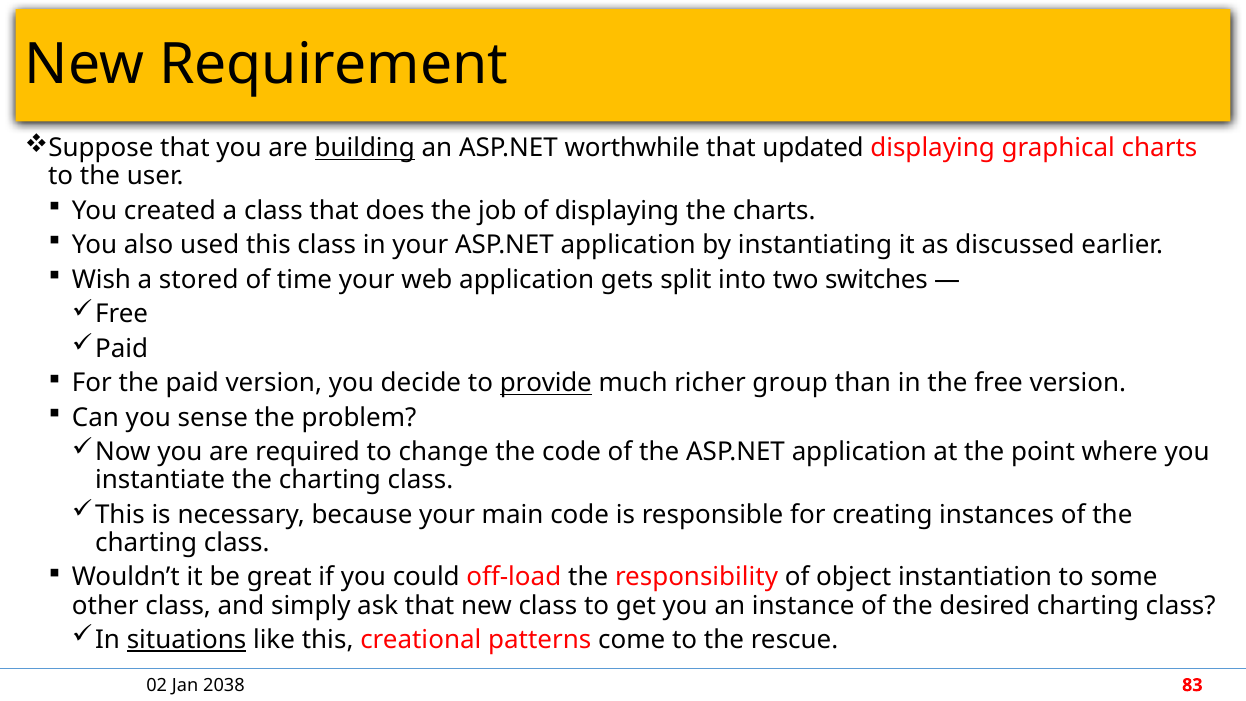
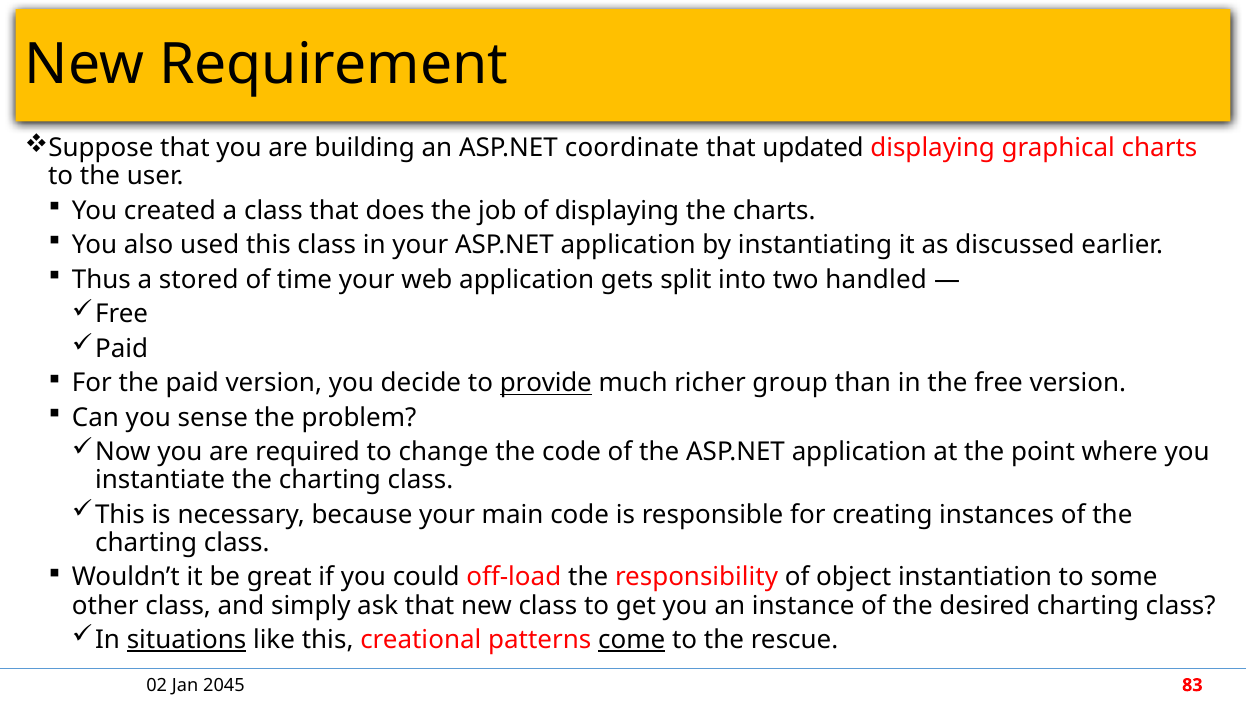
building underline: present -> none (365, 148)
worthwhile: worthwhile -> coordinate (632, 148)
Wish: Wish -> Thus (101, 280)
switches: switches -> handled (876, 280)
come underline: none -> present (632, 640)
2038: 2038 -> 2045 (224, 685)
